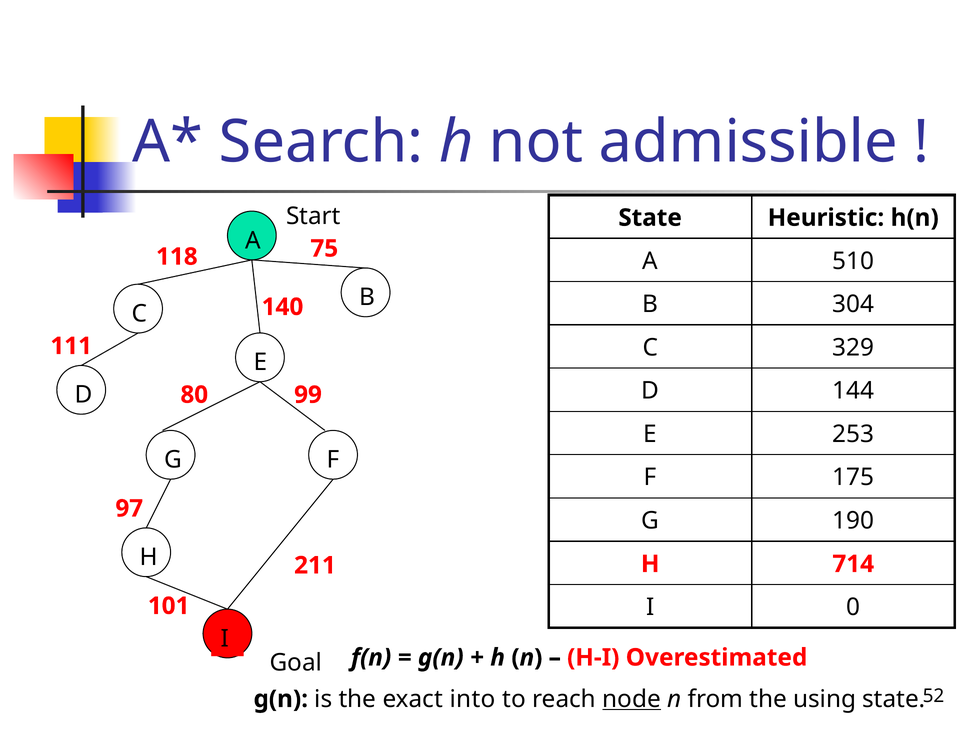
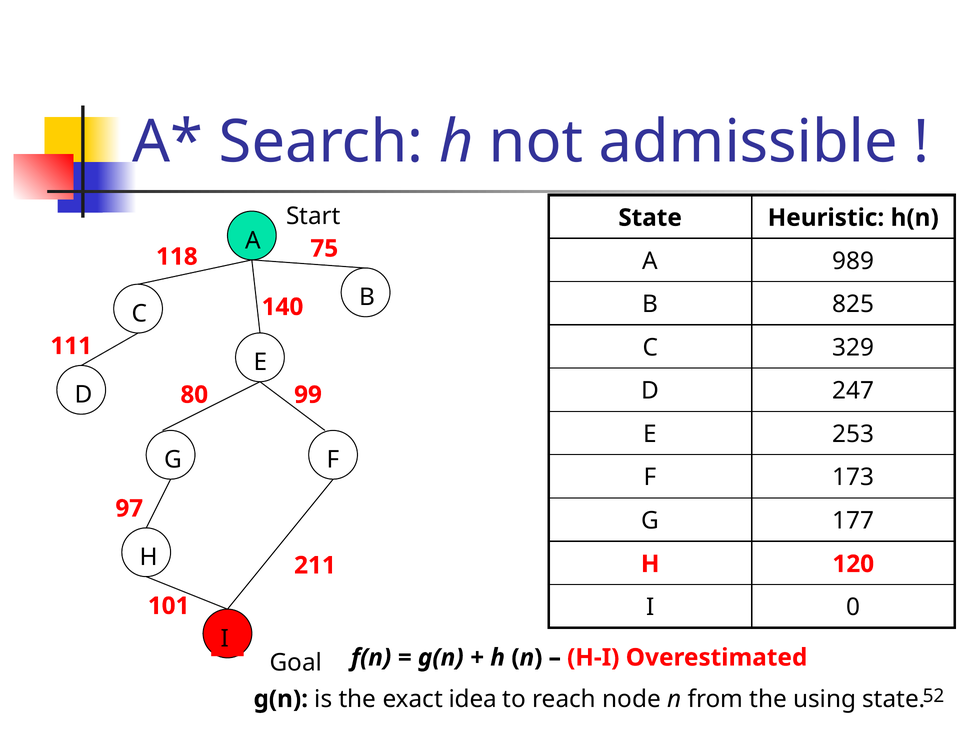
510: 510 -> 989 (853, 261)
304: 304 -> 825 (853, 304)
144: 144 -> 247 (853, 391)
175: 175 -> 173 (853, 478)
190: 190 -> 177 (853, 521)
714: 714 -> 120 (853, 564)
into: into -> idea (473, 699)
node underline: present -> none (632, 699)
